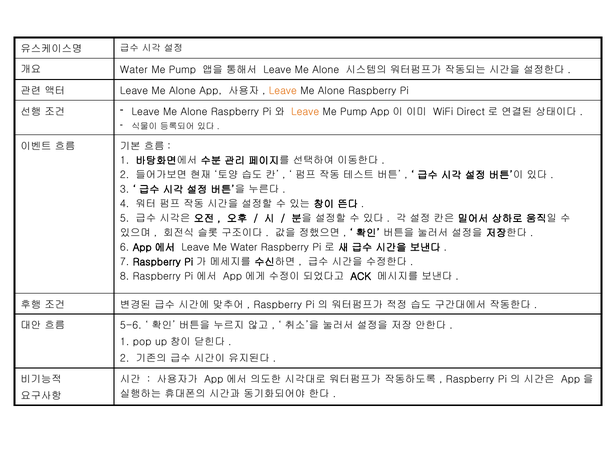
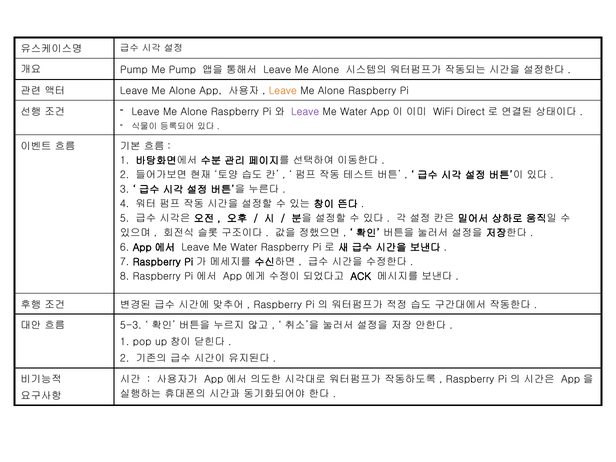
Water: Water -> Pump (134, 70)
Leave colour: orange -> purple (305, 112)
Pump: Pump -> Water (354, 112)
5-6: 5-6 -> 5-3 (131, 325)
